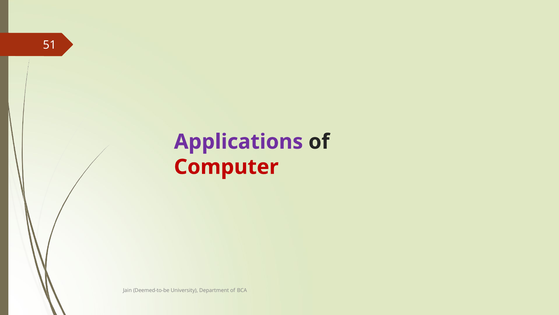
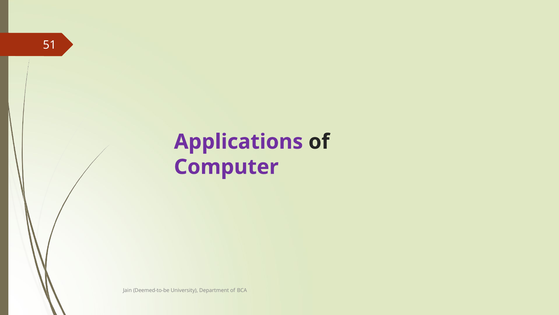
Computer colour: red -> purple (226, 167)
